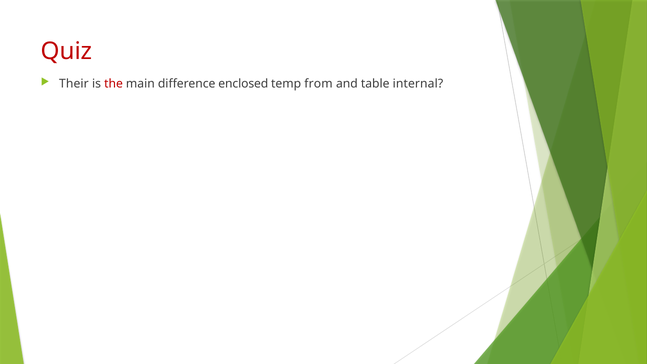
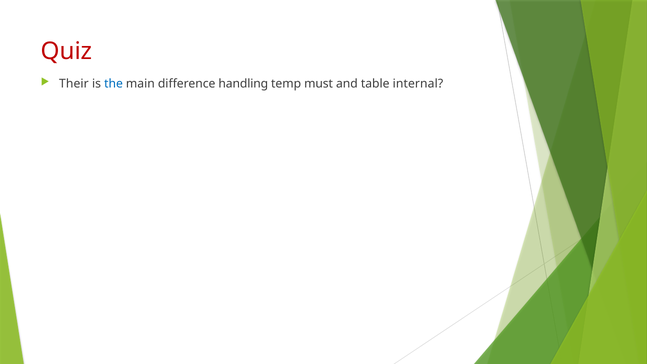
the colour: red -> blue (114, 84)
enclosed: enclosed -> handling (243, 84)
from: from -> must (319, 84)
